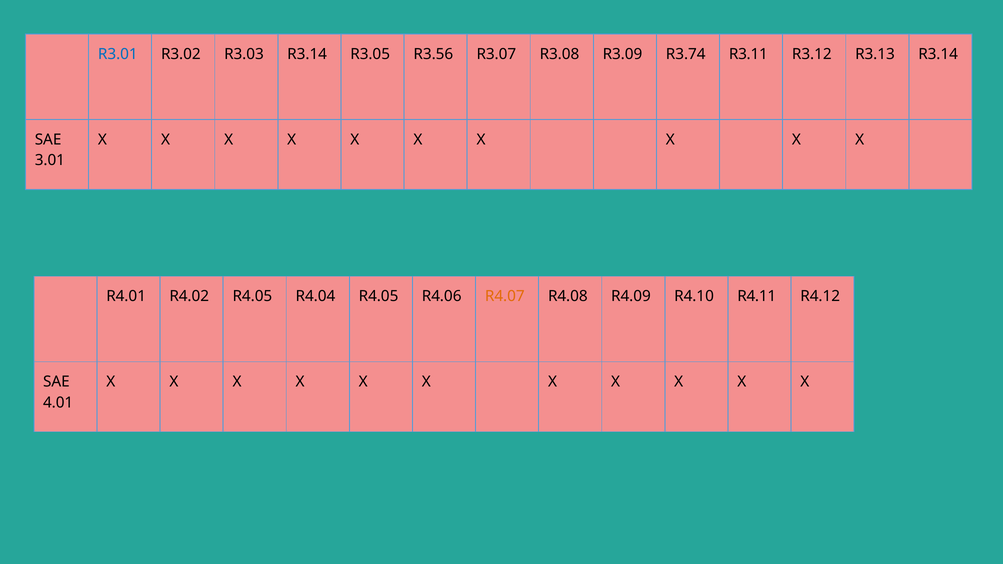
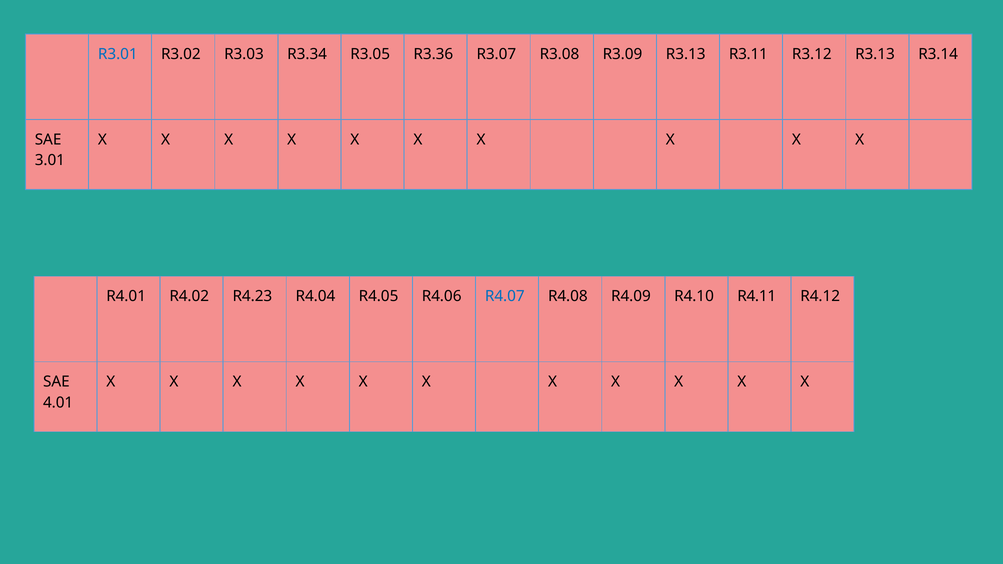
R3.03 R3.14: R3.14 -> R3.34 (307, 54)
R3.56: R3.56 -> R3.36 (433, 54)
R3.09 R3.74: R3.74 -> R3.13 (686, 54)
R4.02 R4.05: R4.05 -> R4.23 (252, 296)
R4.07 colour: orange -> blue (505, 296)
